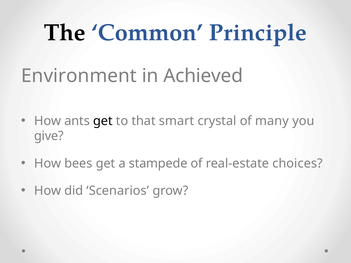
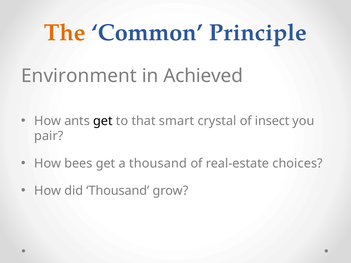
The colour: black -> orange (65, 33)
many: many -> insect (272, 121)
give: give -> pair (49, 136)
a stampede: stampede -> thousand (158, 164)
did Scenarios: Scenarios -> Thousand (118, 191)
